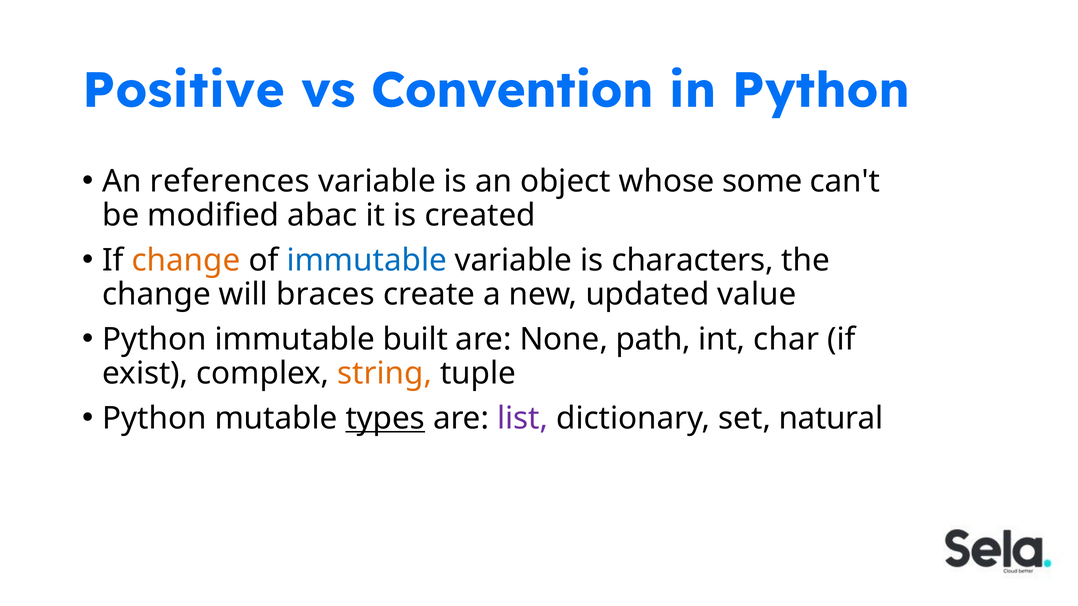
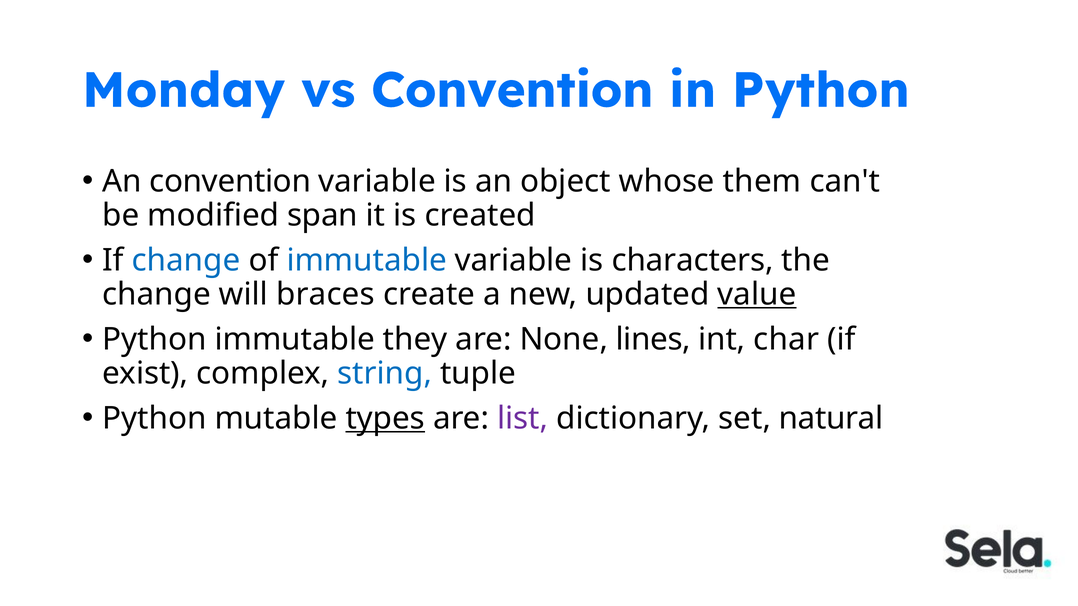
Positive: Positive -> Monday (184, 91)
An references: references -> convention (230, 181)
some: some -> them (762, 181)
abac: abac -> span (323, 215)
change colour: orange -> blue (186, 260)
value underline: none -> present (757, 294)
built: built -> they (415, 340)
path: path -> lines (653, 340)
string colour: orange -> blue (385, 373)
